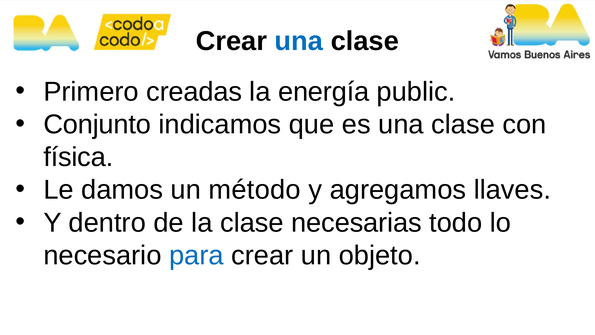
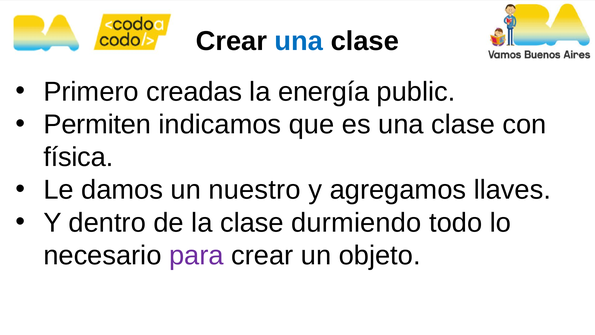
Conjunto: Conjunto -> Permiten (97, 124)
método: método -> nuestro (255, 190)
necesarias: necesarias -> durmiendo (356, 223)
para colour: blue -> purple (196, 255)
